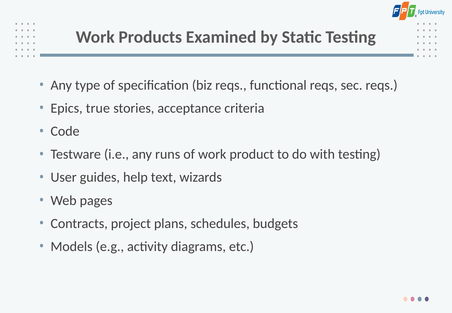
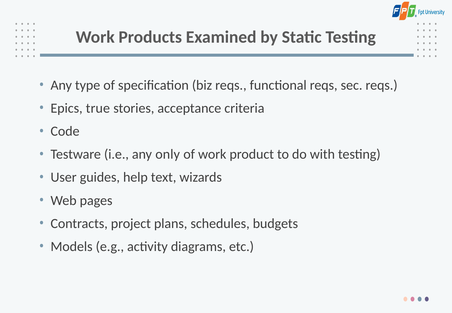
runs: runs -> only (168, 154)
